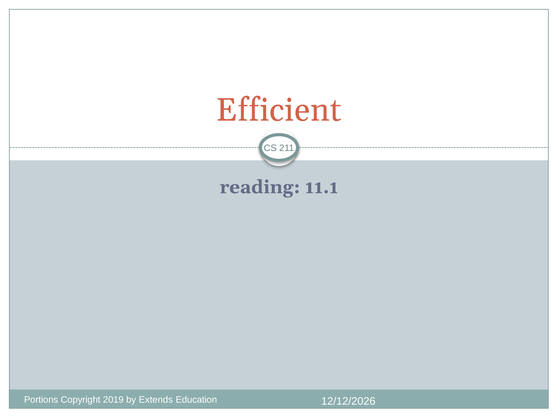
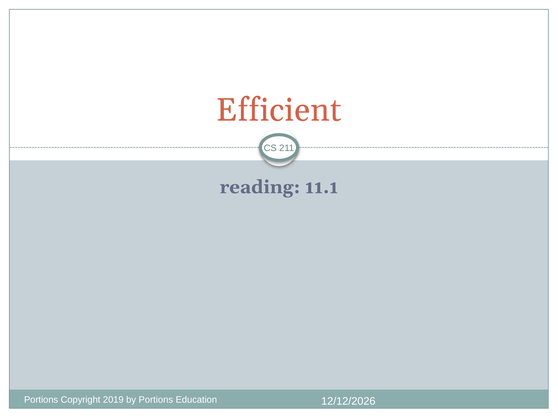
by Extends: Extends -> Portions (156, 400)
